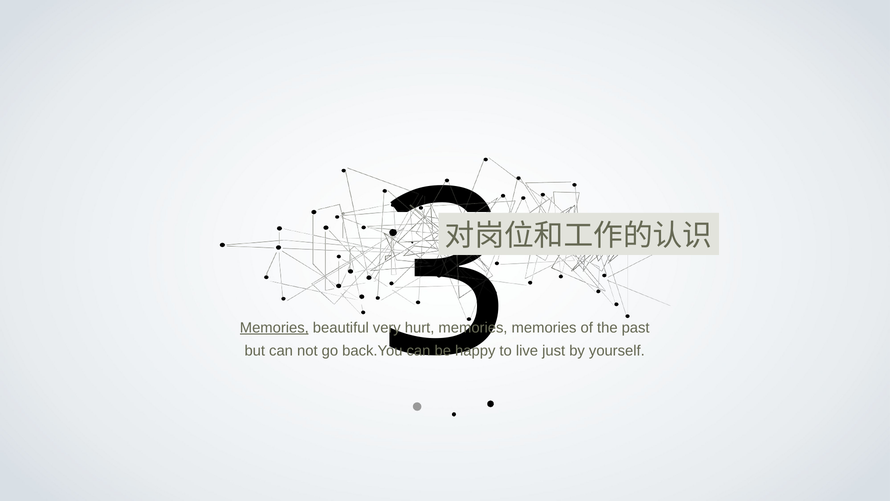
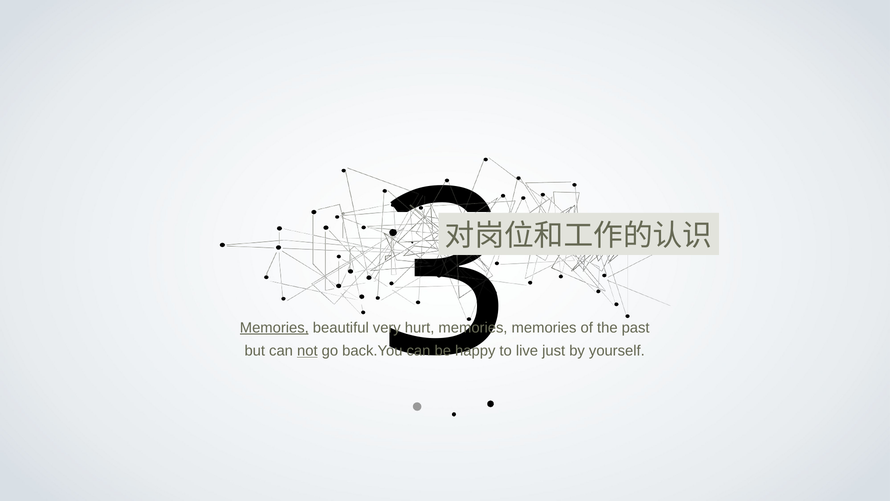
not underline: none -> present (307, 351)
